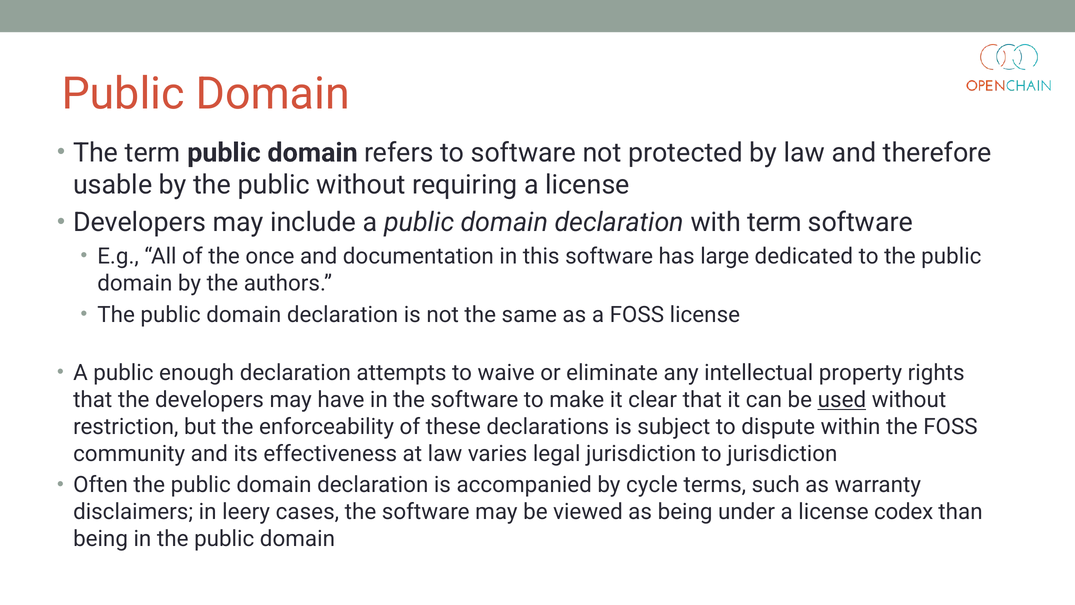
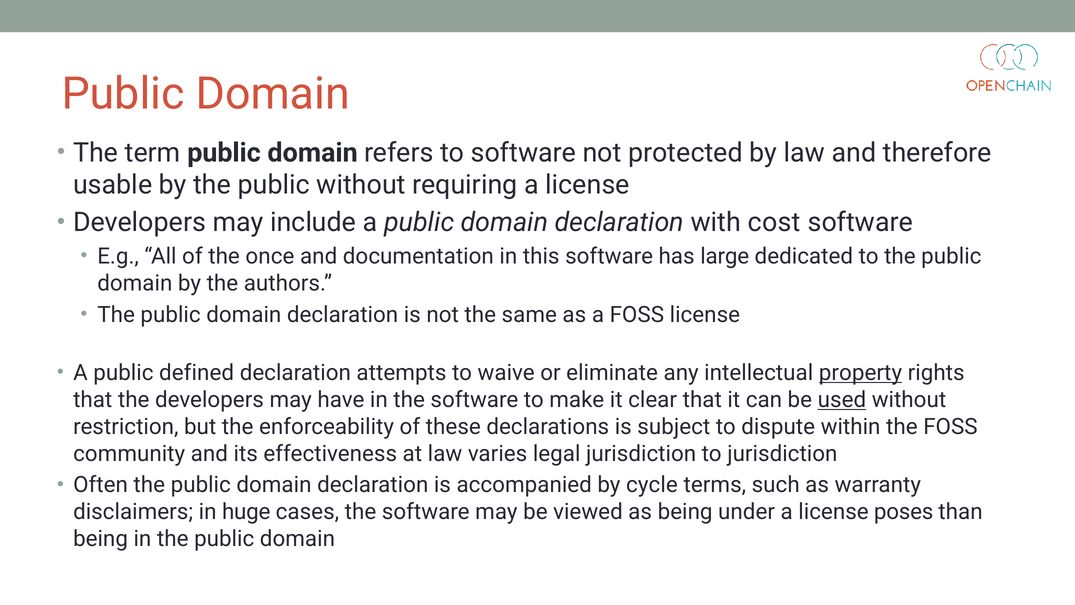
with term: term -> cost (774, 222)
enough: enough -> defined (197, 373)
property underline: none -> present (860, 373)
leery: leery -> huge (246, 512)
codex: codex -> poses (904, 512)
